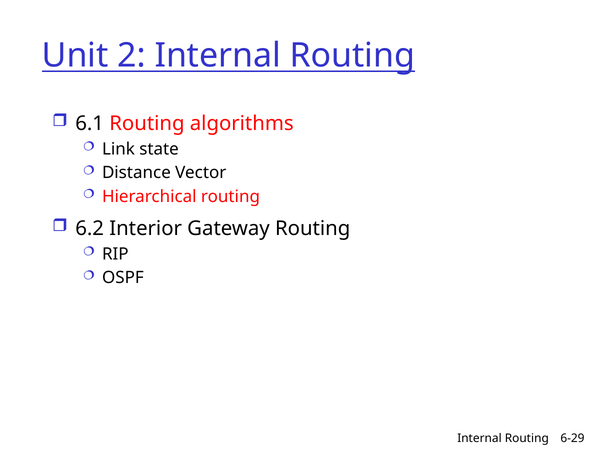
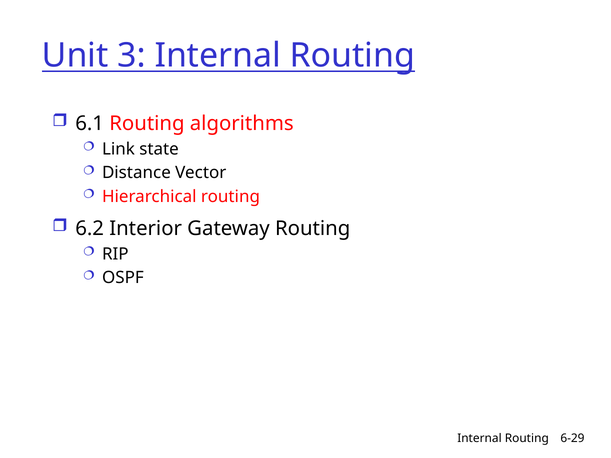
2: 2 -> 3 (131, 56)
